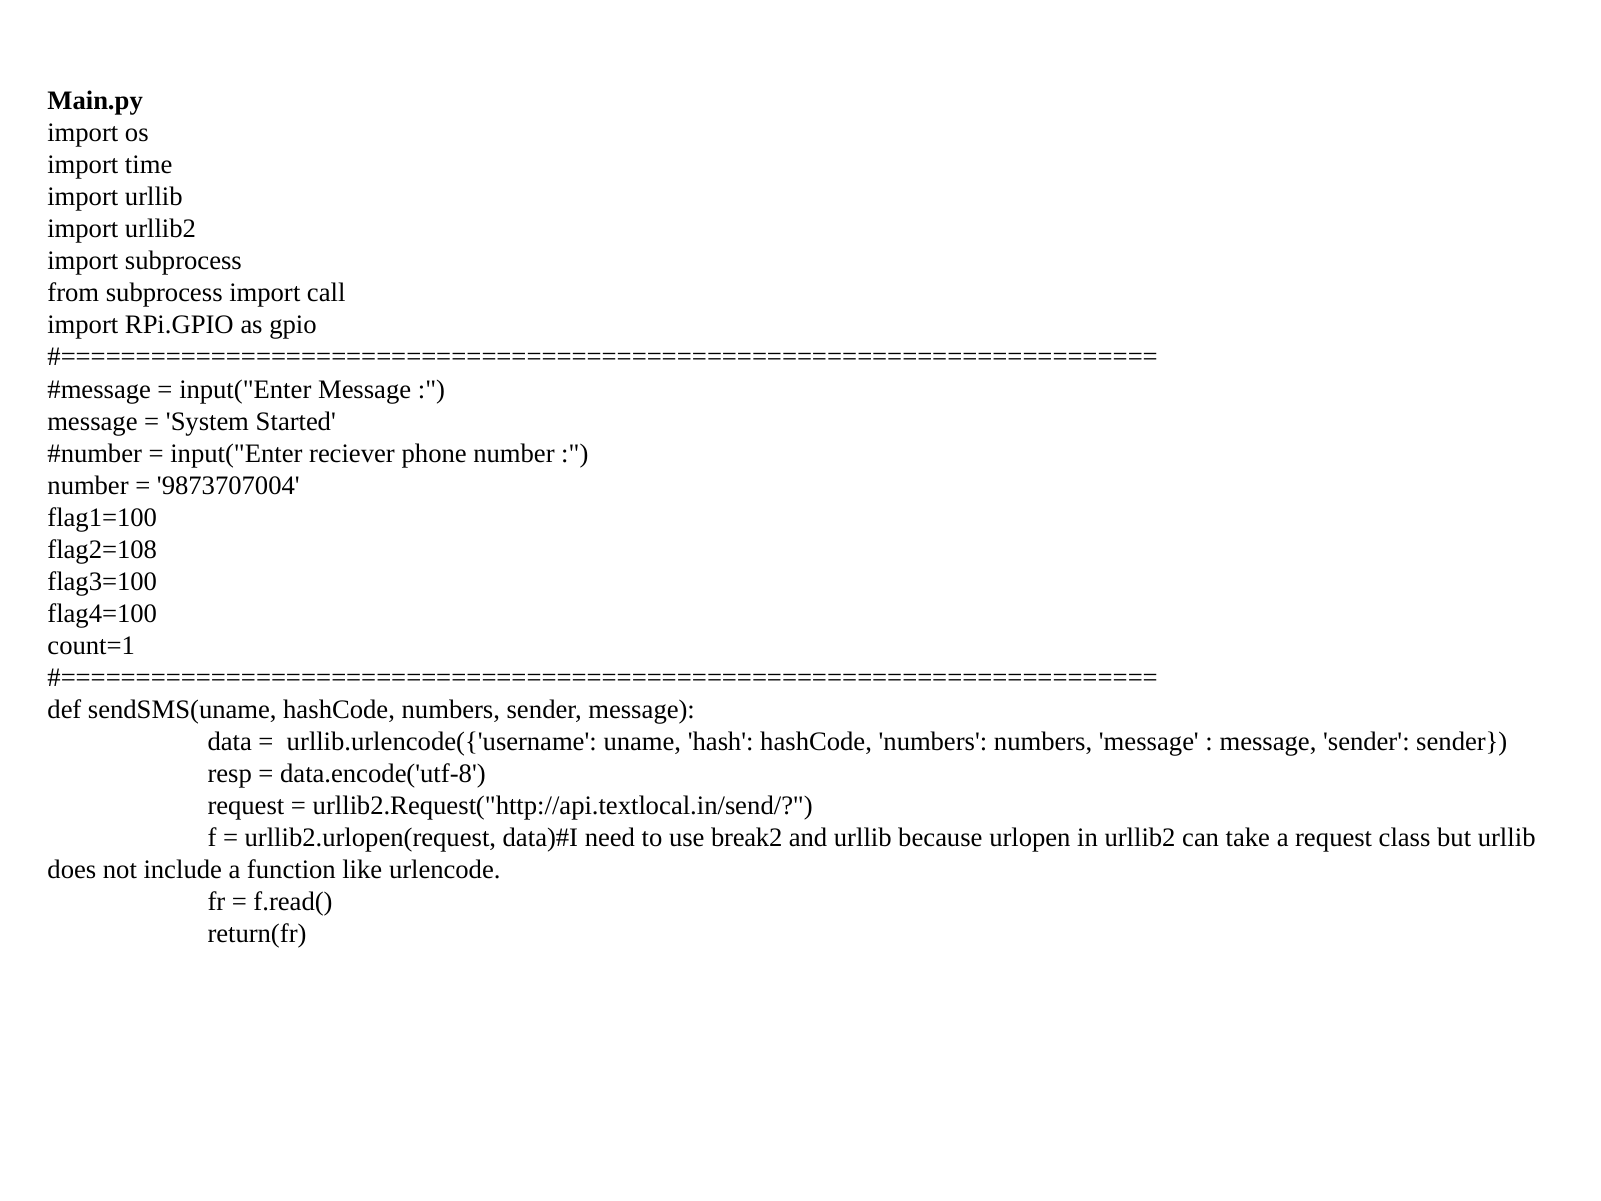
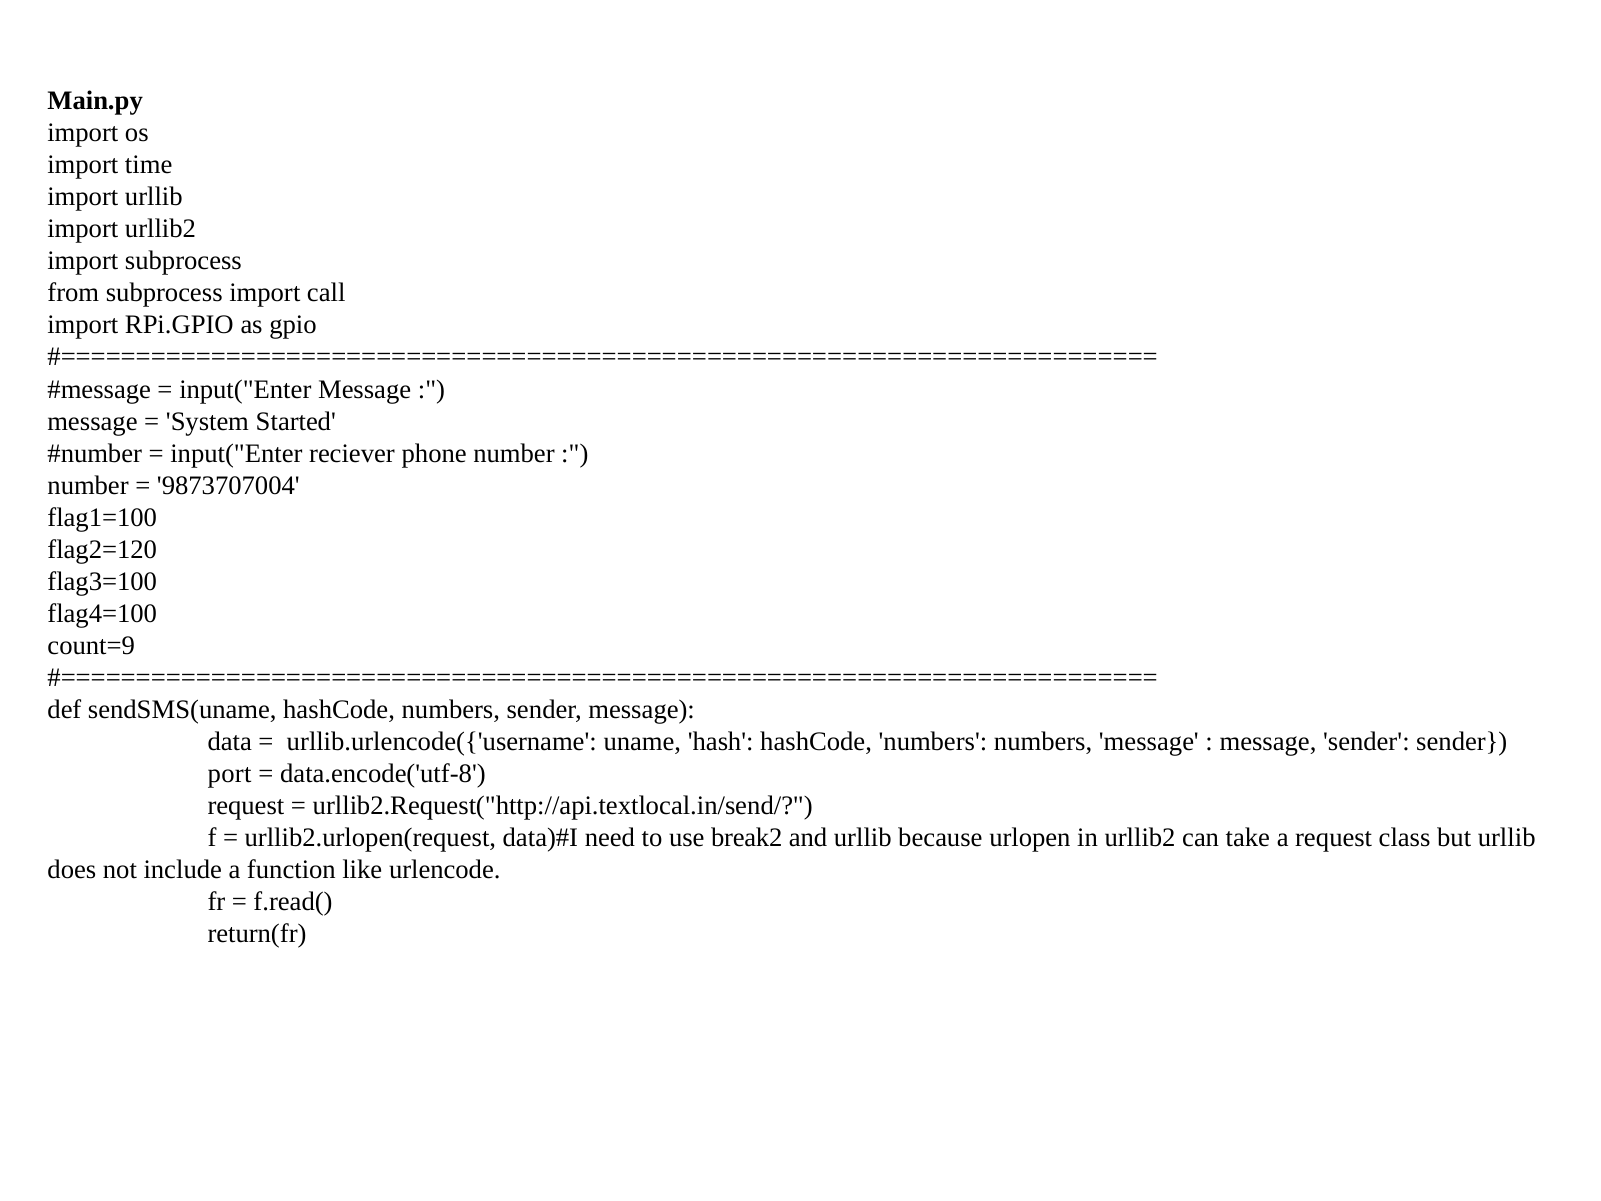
flag2=108: flag2=108 -> flag2=120 (102, 549)
count=1: count=1 -> count=9 (91, 645)
resp: resp -> port (230, 773)
